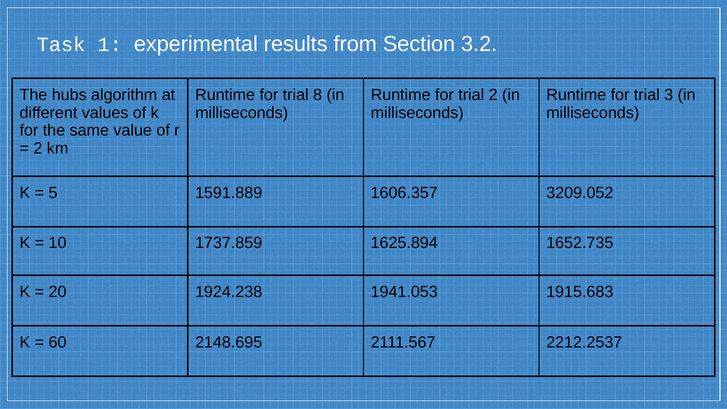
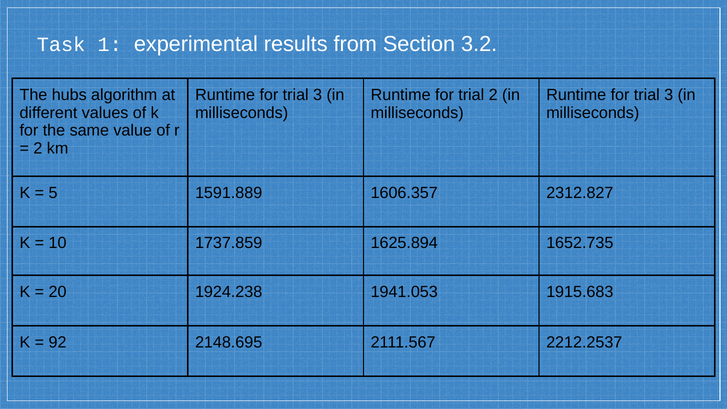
8: 8 -> 3 (318, 95)
3209.052: 3209.052 -> 2312.827 (580, 193)
60: 60 -> 92 (58, 342)
